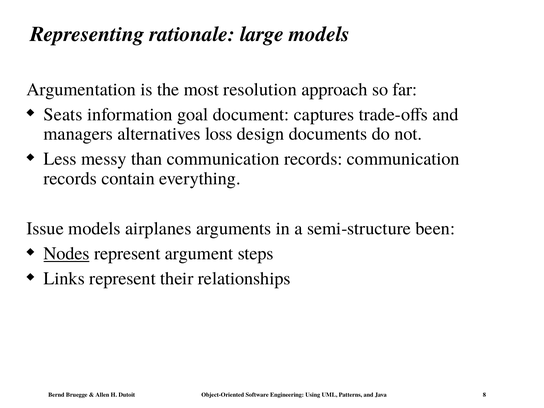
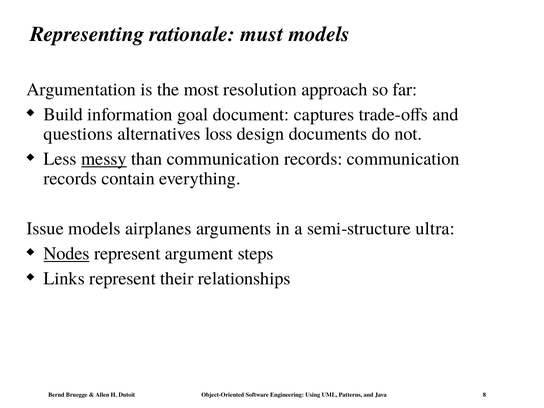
large: large -> must (262, 34)
Seats: Seats -> Build (63, 114)
managers: managers -> questions (78, 134)
messy underline: none -> present (104, 159)
been: been -> ultra (435, 229)
